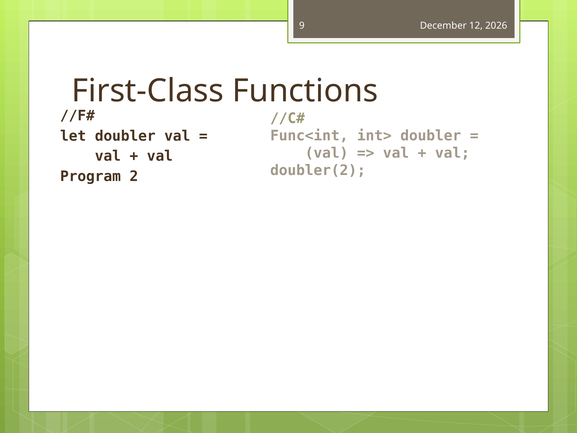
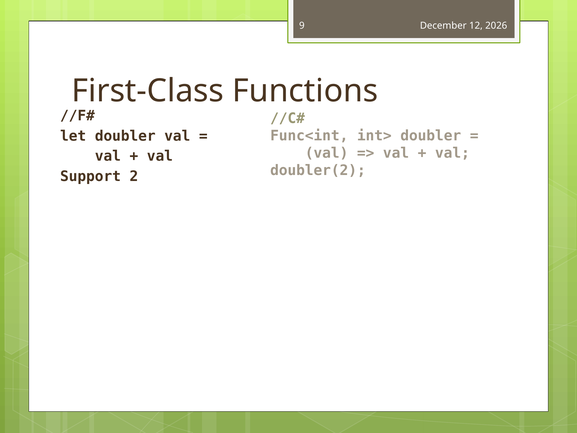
Program: Program -> Support (91, 176)
